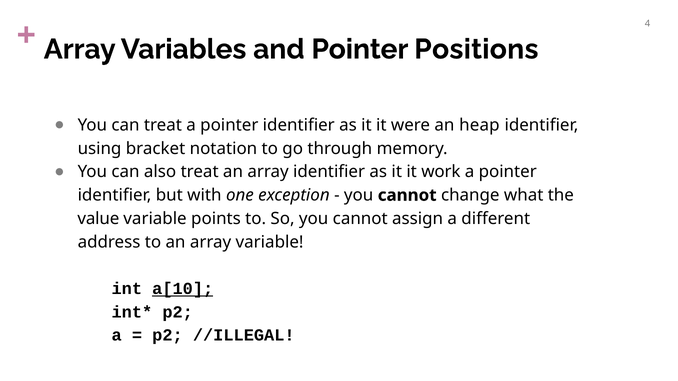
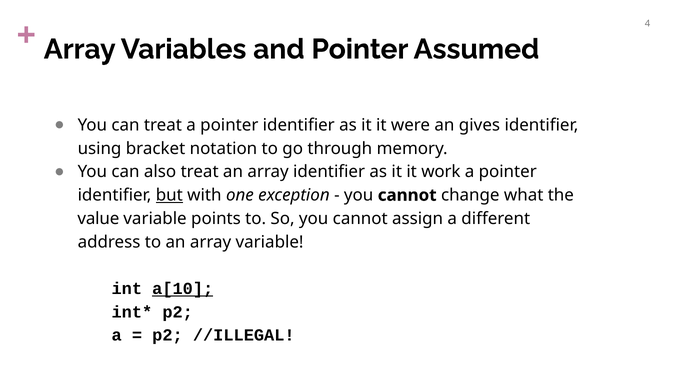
Positions: Positions -> Assumed (476, 49)
heap: heap -> gives (479, 125)
but underline: none -> present (169, 195)
